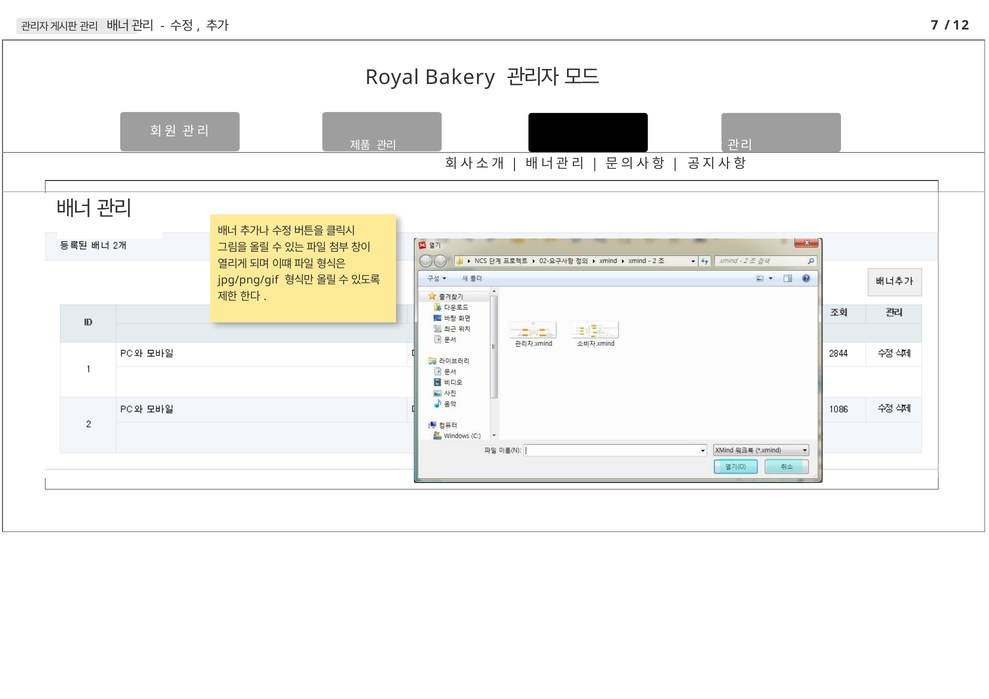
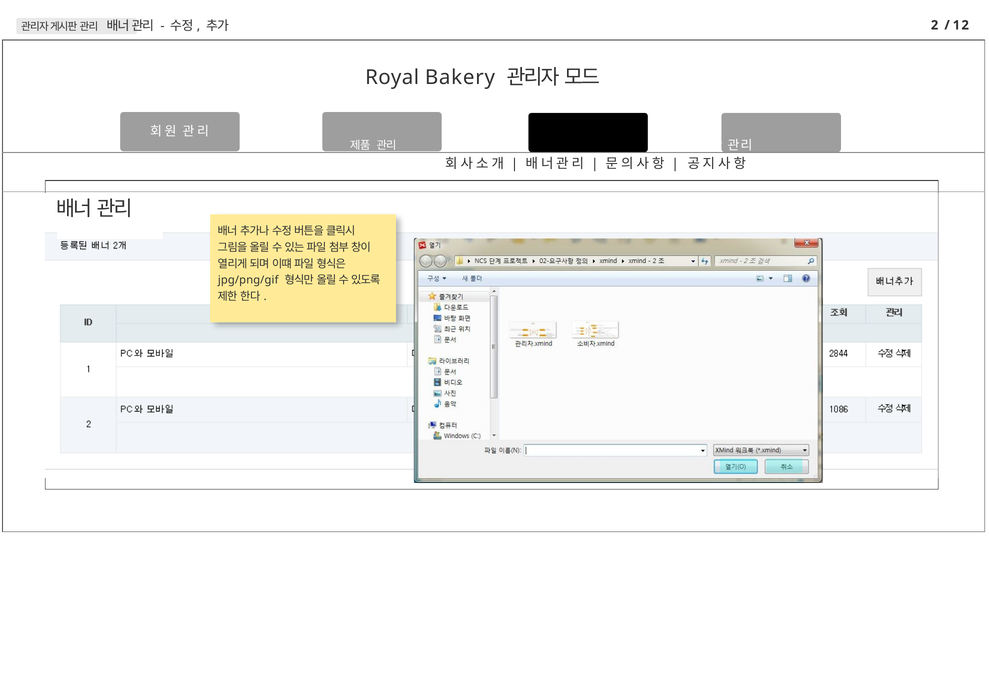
7: 7 -> 2 (935, 25)
